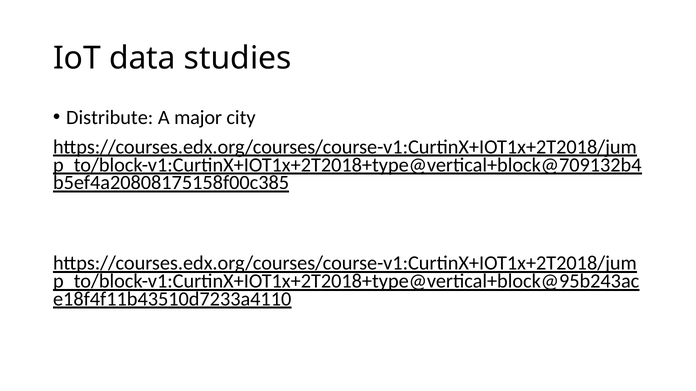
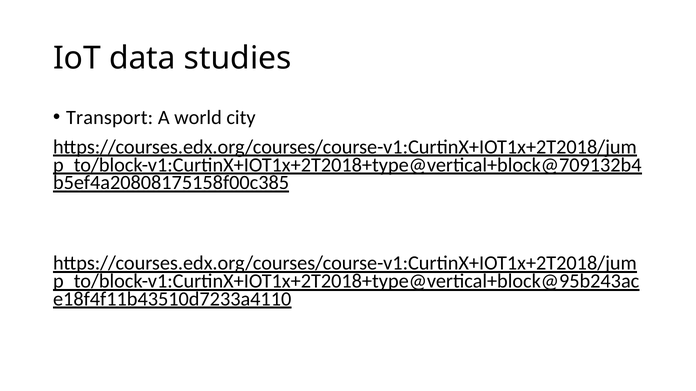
Distribute: Distribute -> Transport (110, 118)
major: major -> world (198, 118)
